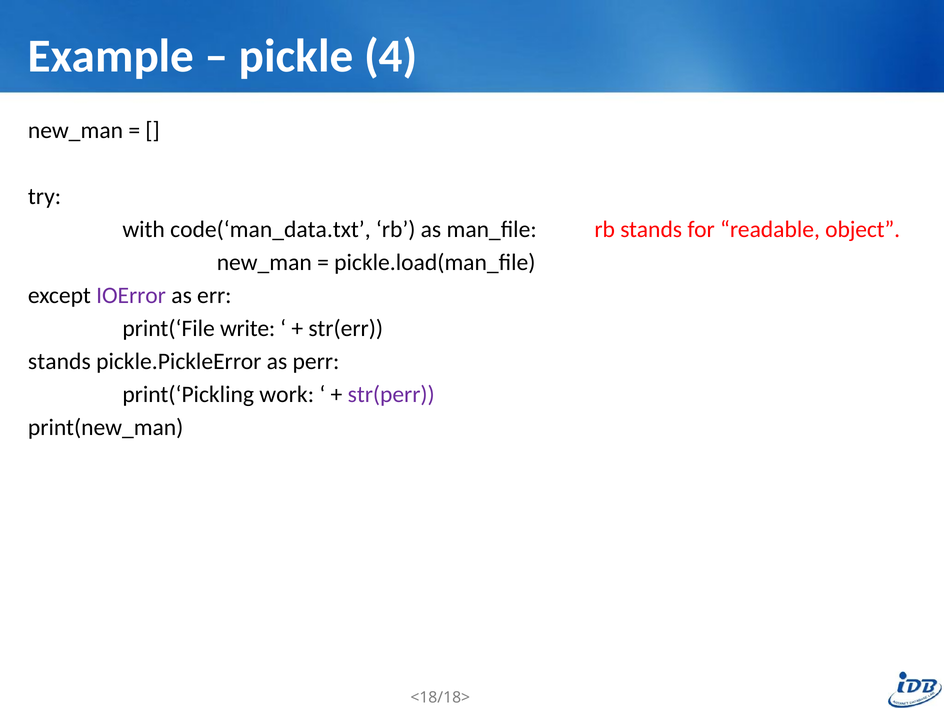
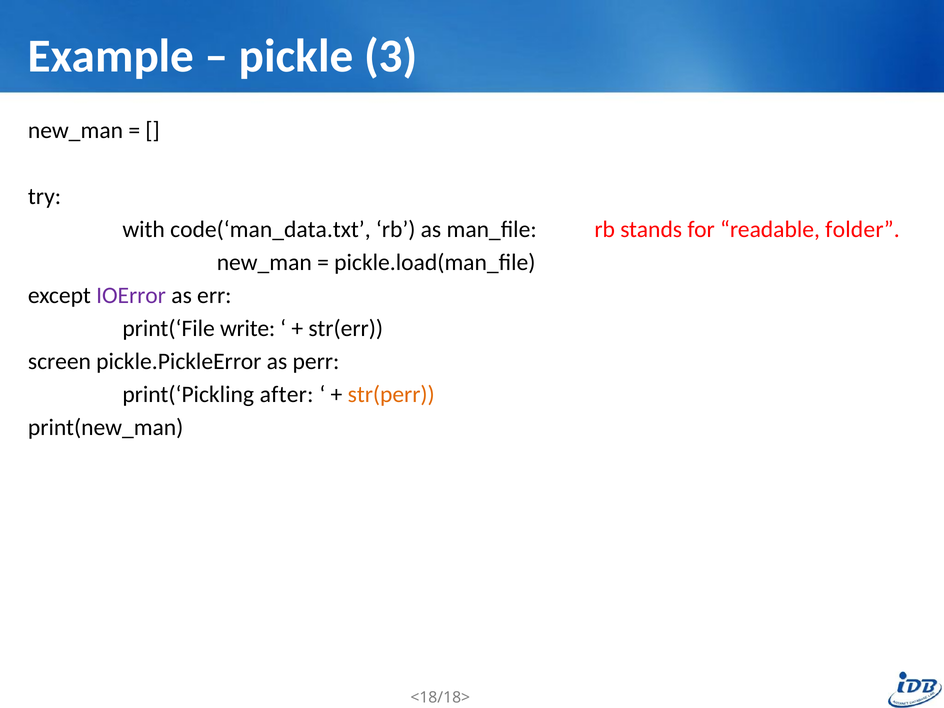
4: 4 -> 3 (391, 56)
object: object -> folder (863, 229)
stands: stands -> screen (59, 362)
work: work -> after (287, 395)
str(perr colour: purple -> orange (391, 395)
